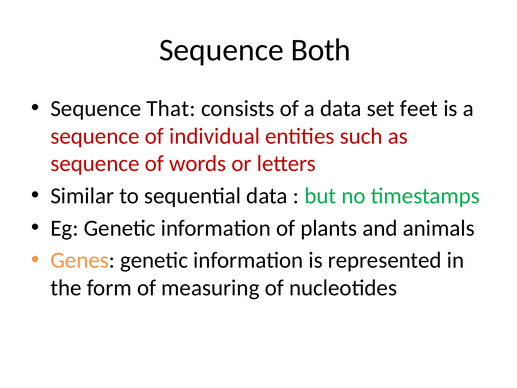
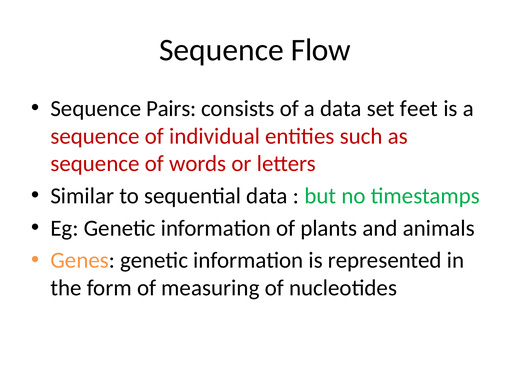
Both: Both -> Flow (321, 50)
That: That -> Pairs (171, 108)
